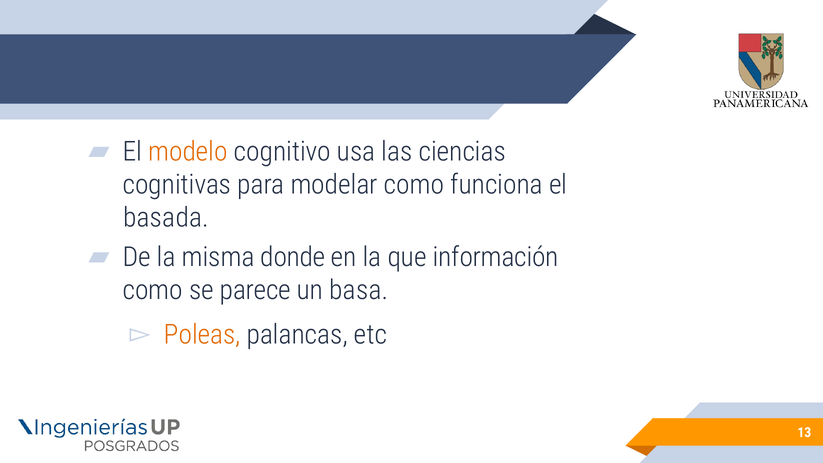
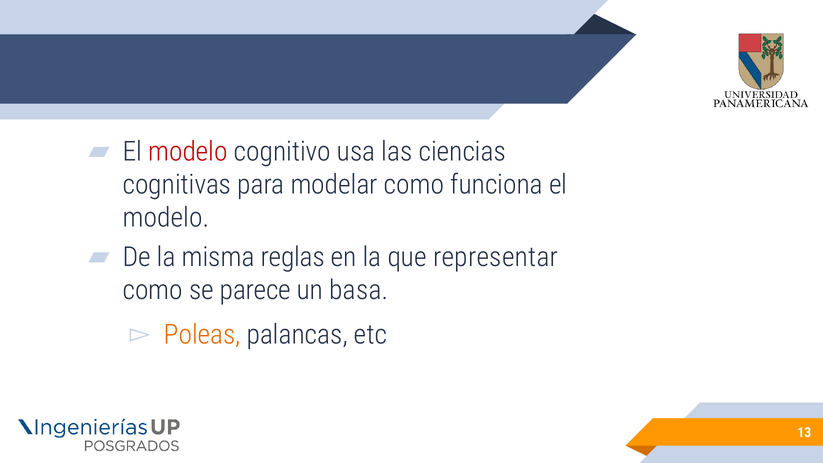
modelo colour: orange -> red (188, 152)
basada: basada -> modelo (166, 217)
donde: donde -> reglas (293, 257)
información: información -> representar (496, 257)
